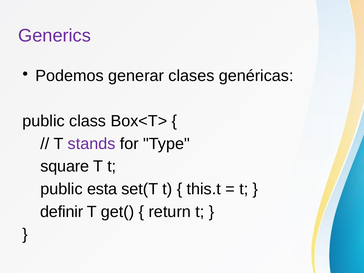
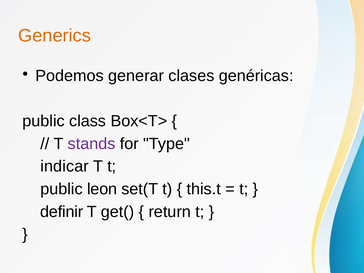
Generics colour: purple -> orange (55, 36)
square: square -> indicar (65, 166)
esta: esta -> leon (102, 189)
